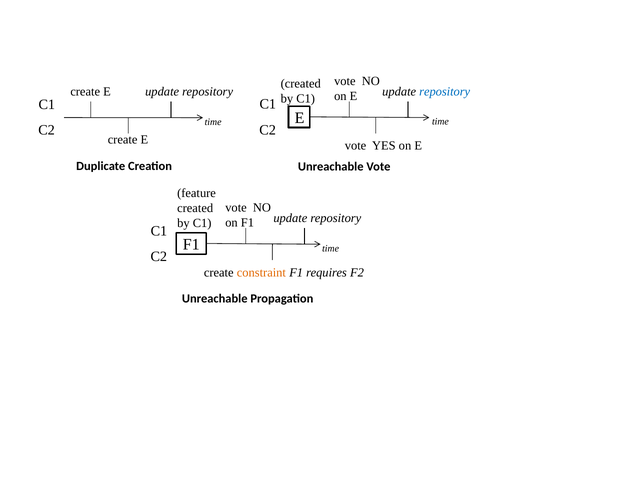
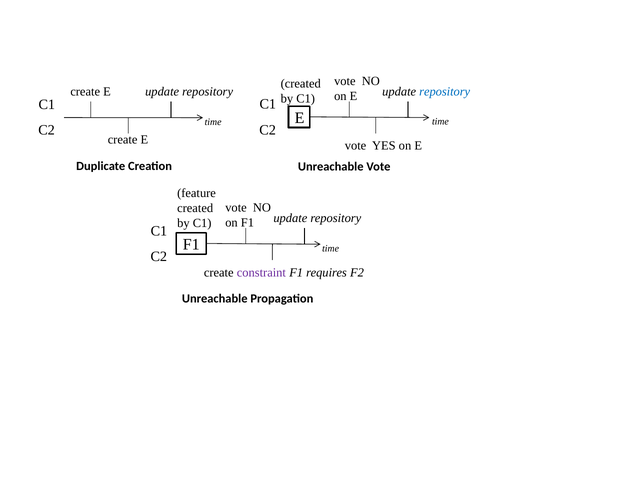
constraint colour: orange -> purple (261, 272)
